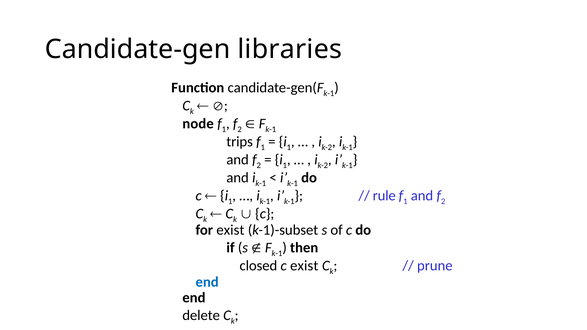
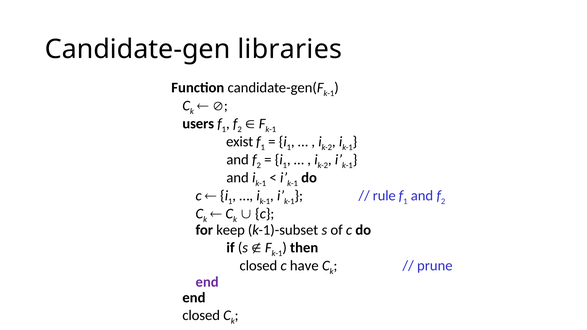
node: node -> users (198, 124)
trips: trips -> exist (240, 142)
for exist: exist -> keep (231, 230)
c exist: exist -> have (304, 266)
end colour: blue -> purple (207, 282)
delete: delete -> closed (201, 315)
